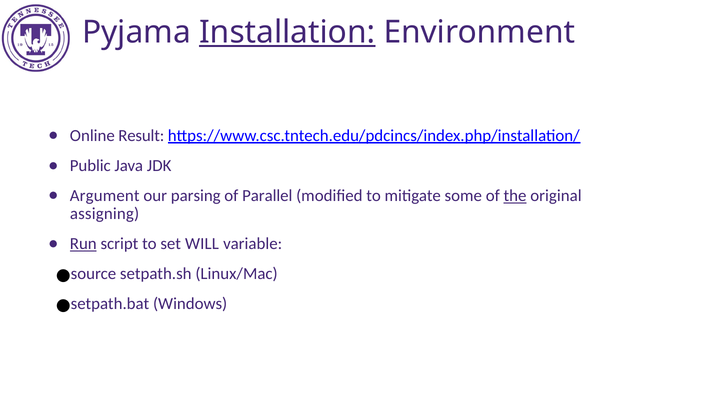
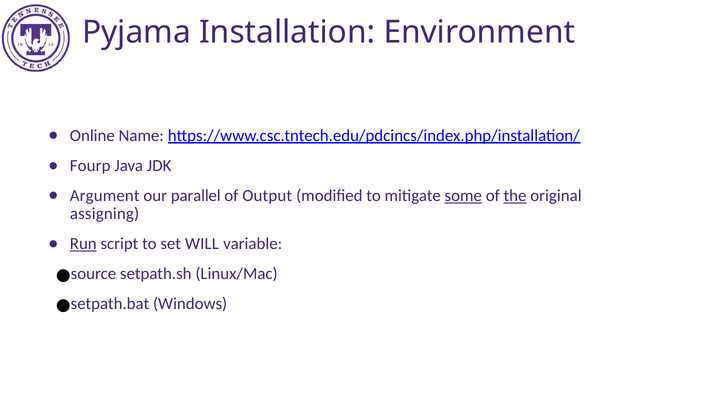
Installation underline: present -> none (287, 32)
Result: Result -> Name (141, 136)
Public: Public -> Fourp (90, 166)
parsing: parsing -> parallel (196, 196)
Parallel: Parallel -> Output (267, 196)
some underline: none -> present (463, 196)
